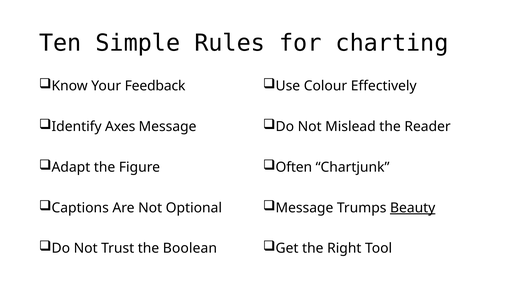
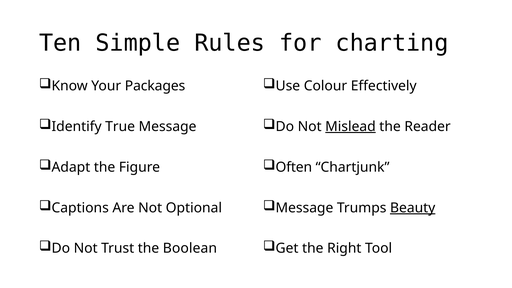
Feedback: Feedback -> Packages (155, 86)
Axes: Axes -> True (120, 127)
Mislead underline: none -> present (350, 127)
